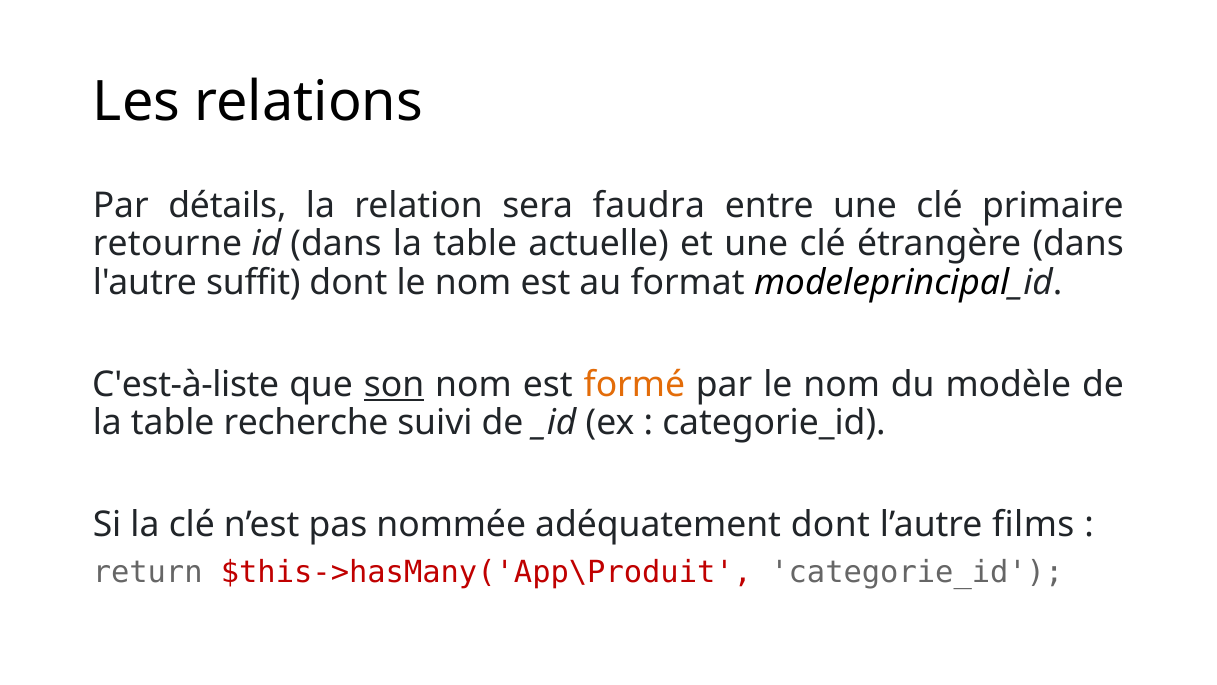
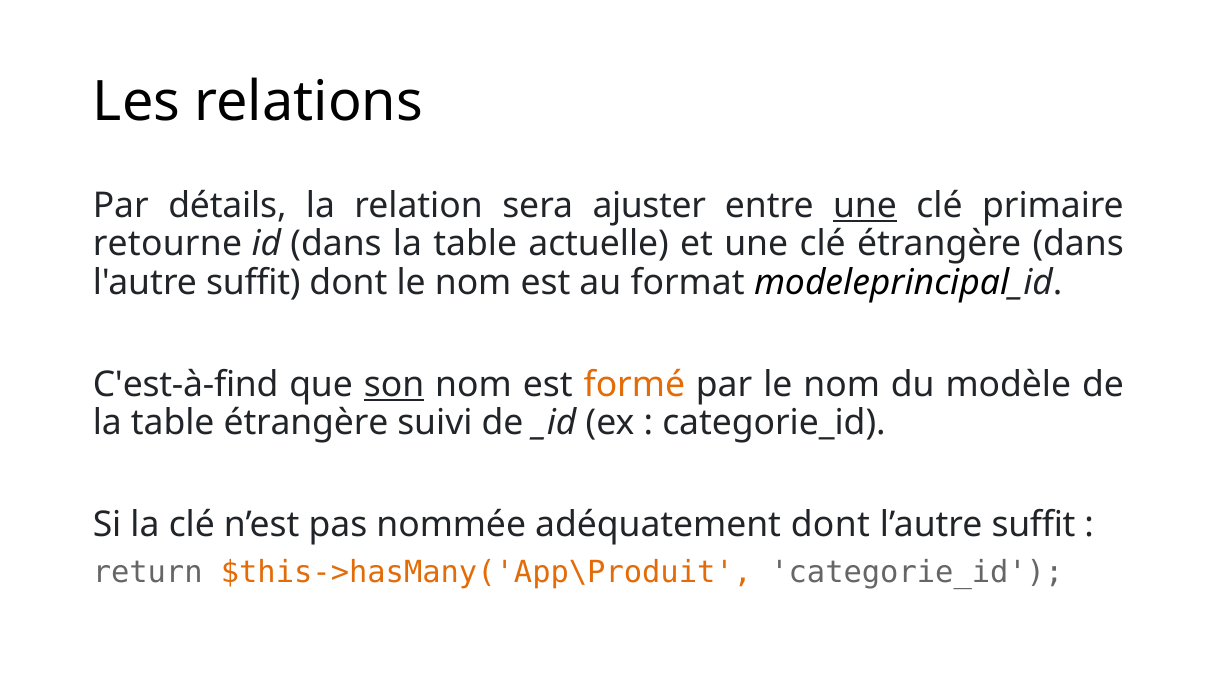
faudra: faudra -> ajuster (649, 206)
une underline: none -> present (865, 206)
C'est-à-liste: C'est-à-liste -> C'est-à-find (186, 384)
table recherche: recherche -> étrangère (306, 422)
l’autre films: films -> suffit (1034, 524)
$this->hasMany('App\Produit colour: red -> orange (486, 573)
